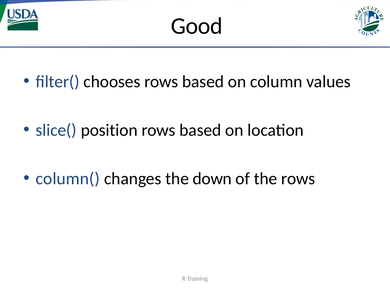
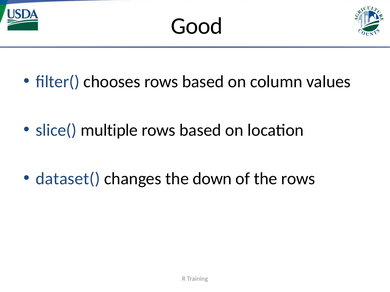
position: position -> multiple (109, 130)
column(: column( -> dataset( (68, 179)
